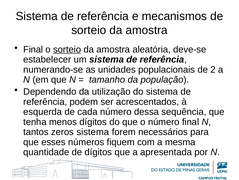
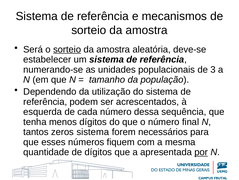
Final: Final -> Será (33, 49)
2: 2 -> 3 (213, 69)
por underline: none -> present (201, 152)
